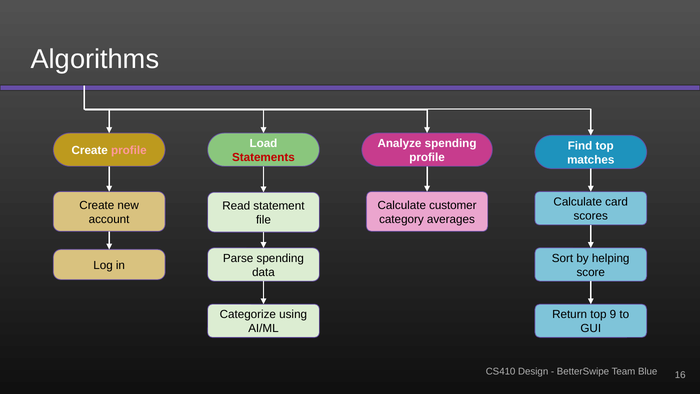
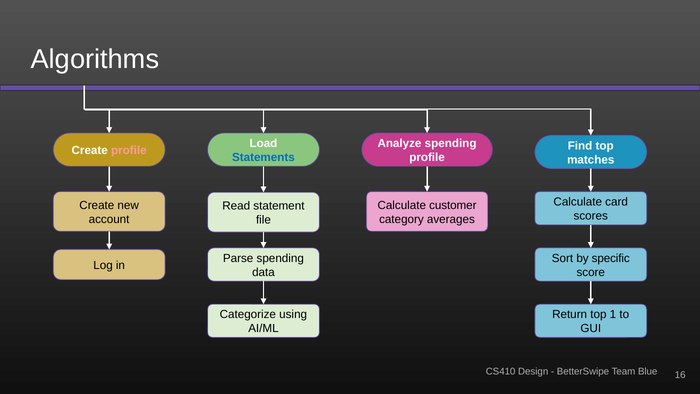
Statements colour: red -> blue (263, 157)
helping: helping -> specific (611, 258)
9: 9 -> 1 (613, 314)
